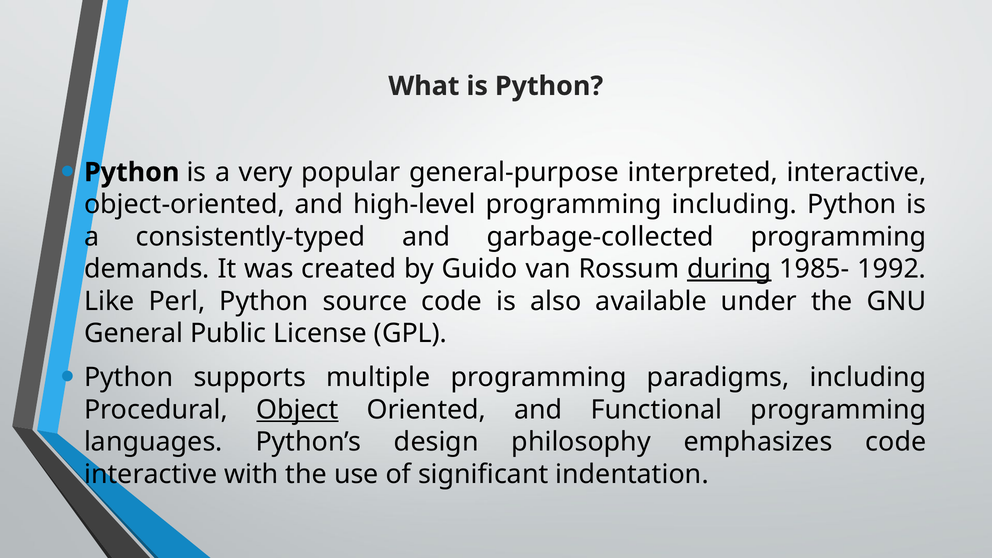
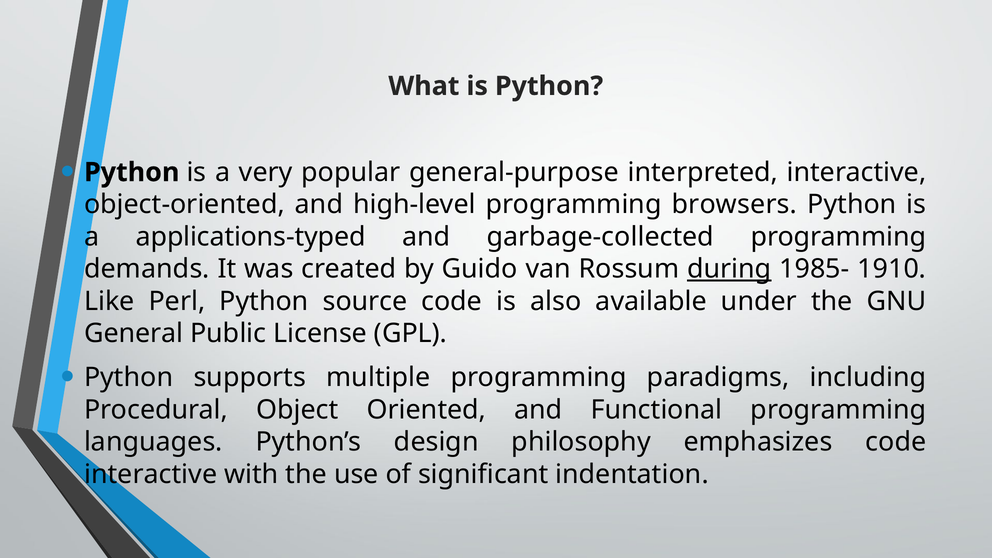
programming including: including -> browsers (734, 205)
consistently-typed: consistently-typed -> applications-typed (251, 237)
1992: 1992 -> 1910 (892, 269)
Object underline: present -> none (297, 410)
